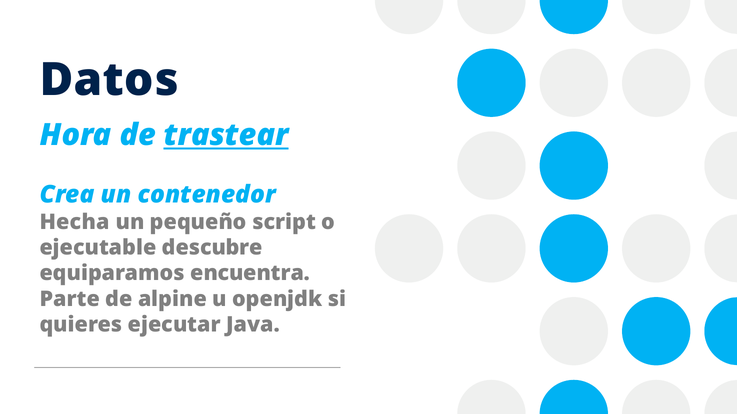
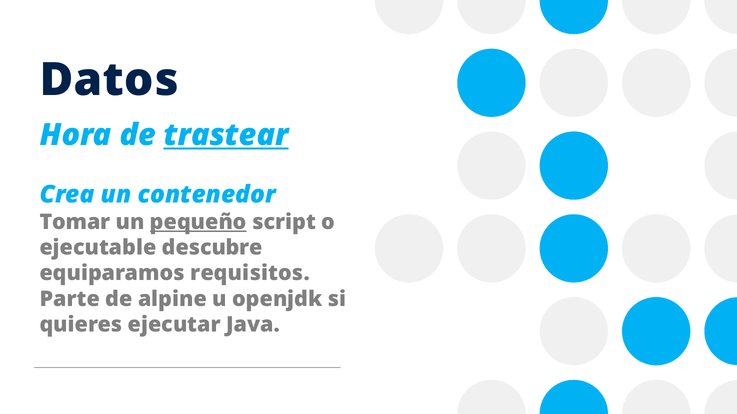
Hecha: Hecha -> Tomar (75, 222)
pequeño underline: none -> present (198, 222)
encuentra: encuentra -> requisitos (250, 274)
